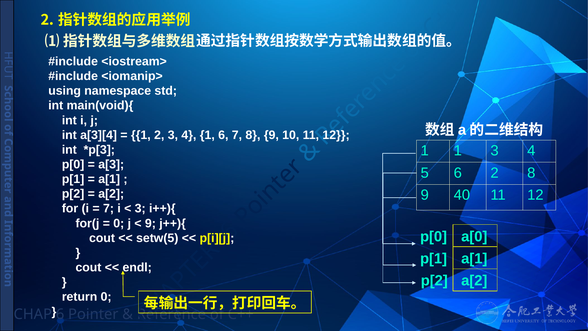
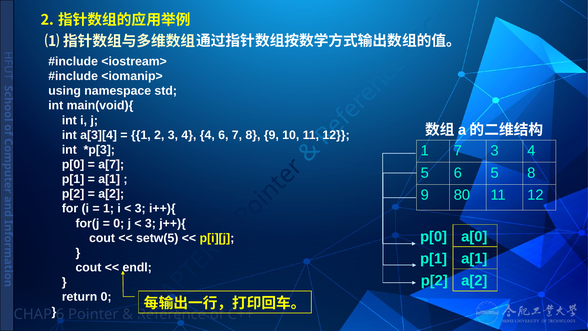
4 1: 1 -> 4 (207, 135)
1 1: 1 -> 7 (458, 151)
a[3: a[3 -> a[7 (111, 164)
6 2: 2 -> 5 (495, 173)
40: 40 -> 80 (462, 195)
7: 7 -> 1 (109, 208)
9: 9 -> 3 (150, 223)
